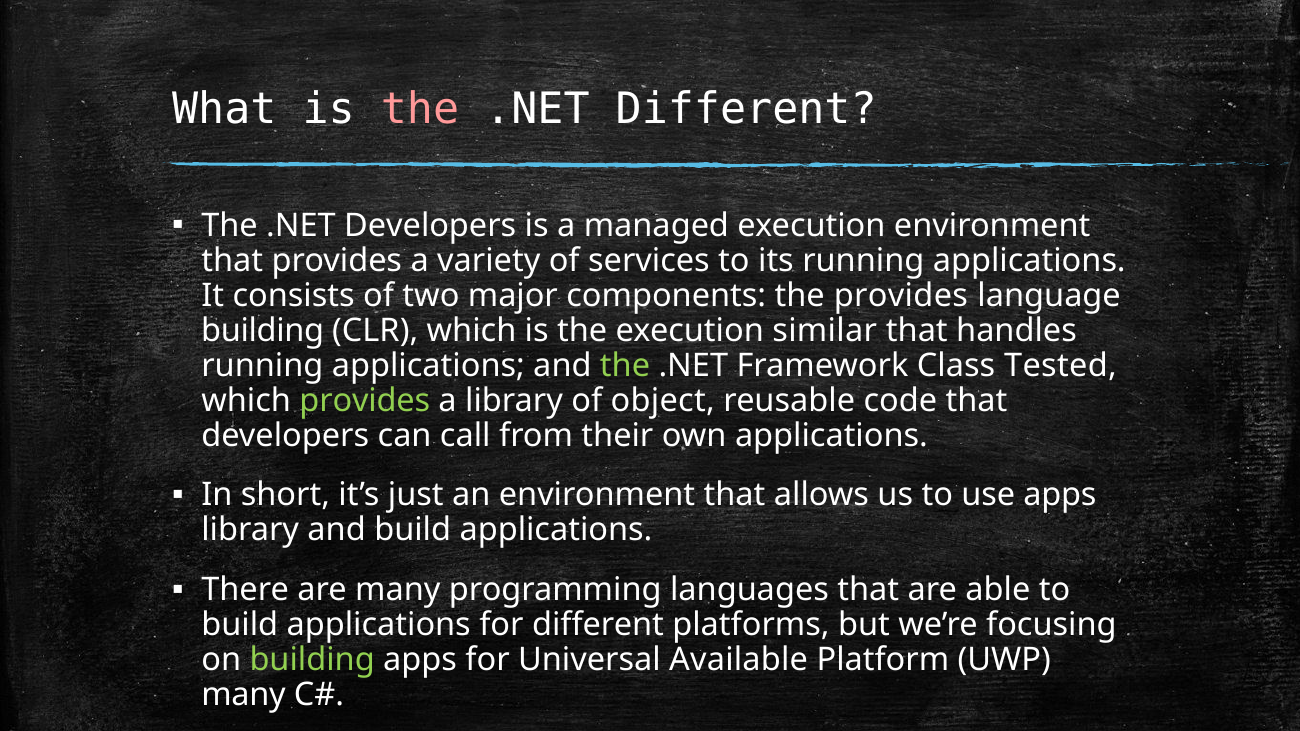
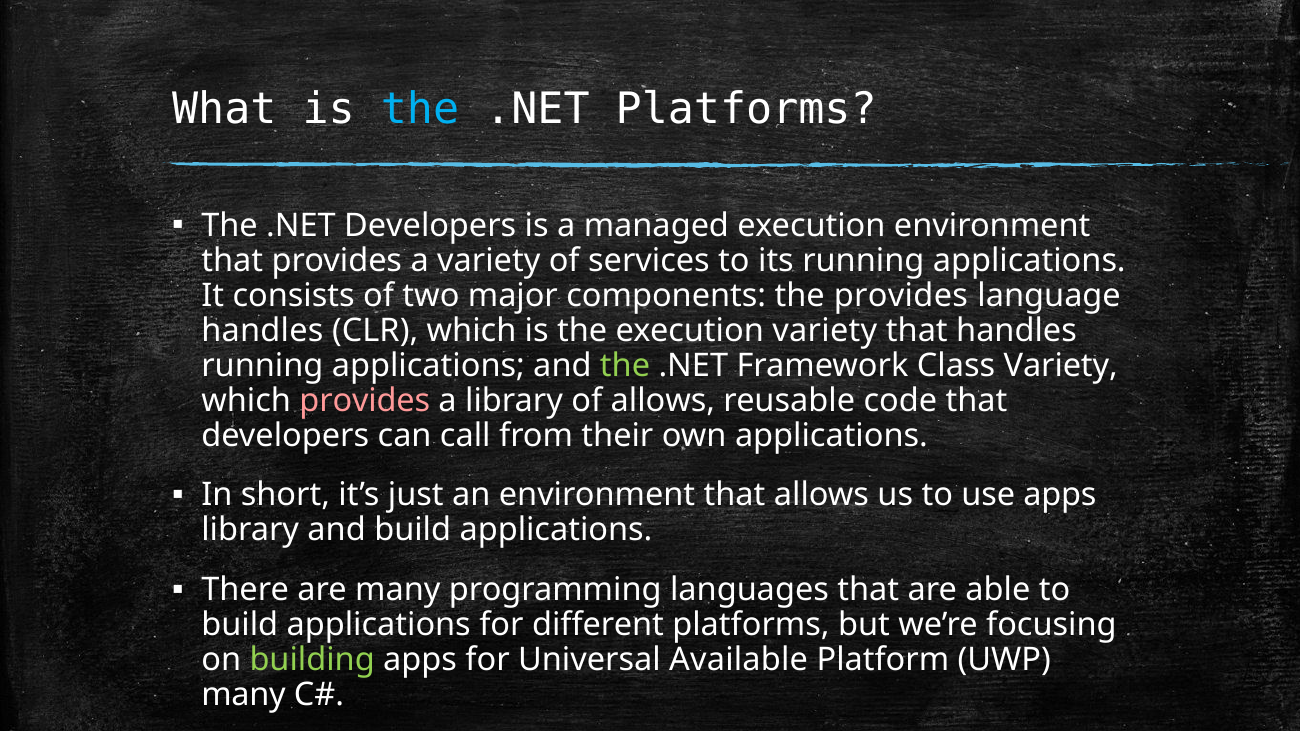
the colour: pink -> light blue (420, 110)
.NET Different: Different -> Platforms (746, 110)
building: building -> handles (262, 331)
execution similar: similar -> variety (825, 331)
Class Tested: Tested -> Variety (1061, 366)
provides colour: light green -> pink (365, 401)
of object: object -> allows (663, 401)
